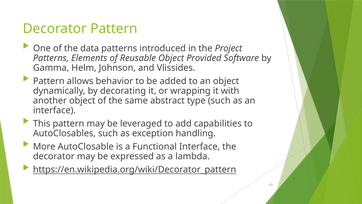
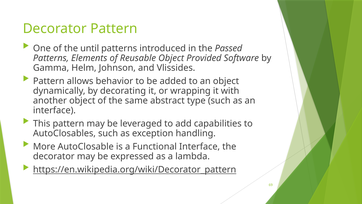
data: data -> until (90, 48)
Project: Project -> Passed (229, 48)
